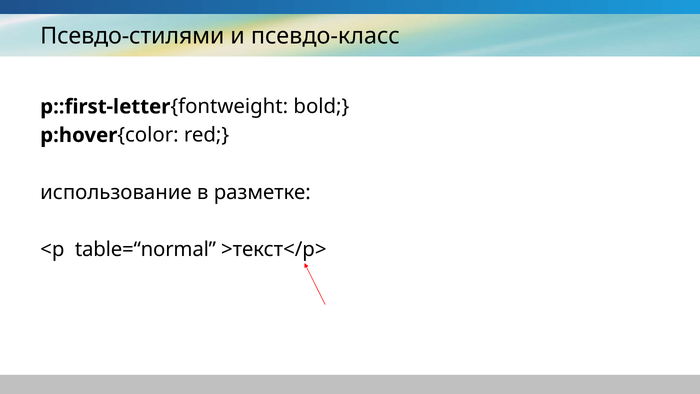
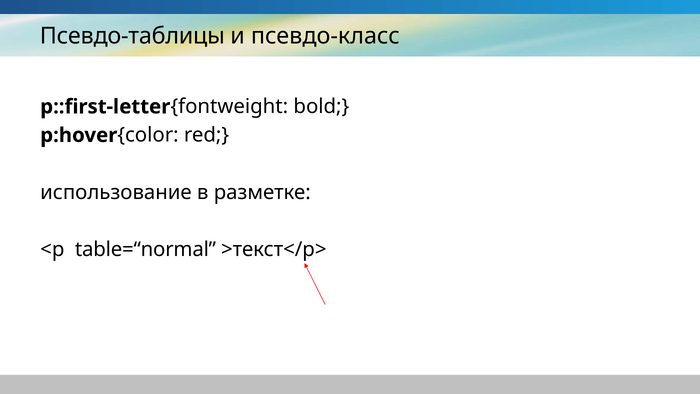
Псевдо-стилями: Псевдо-стилями -> Псевдо-таблицы (132, 36)
